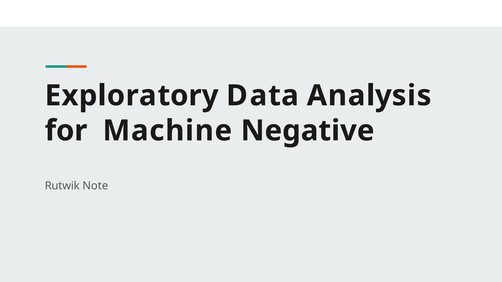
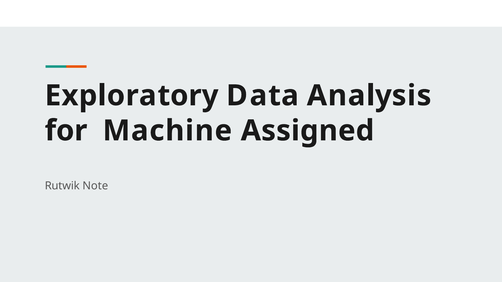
Negative: Negative -> Assigned (307, 131)
